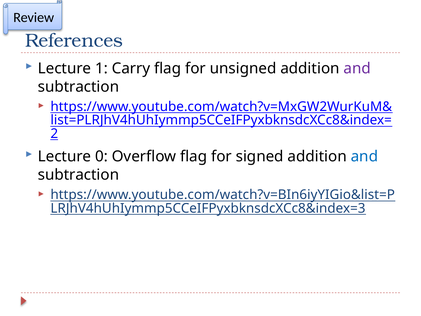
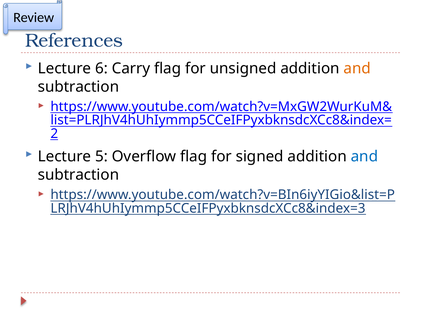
1: 1 -> 6 (101, 68)
and colour: purple -> orange (357, 68)
0: 0 -> 5 (101, 156)
